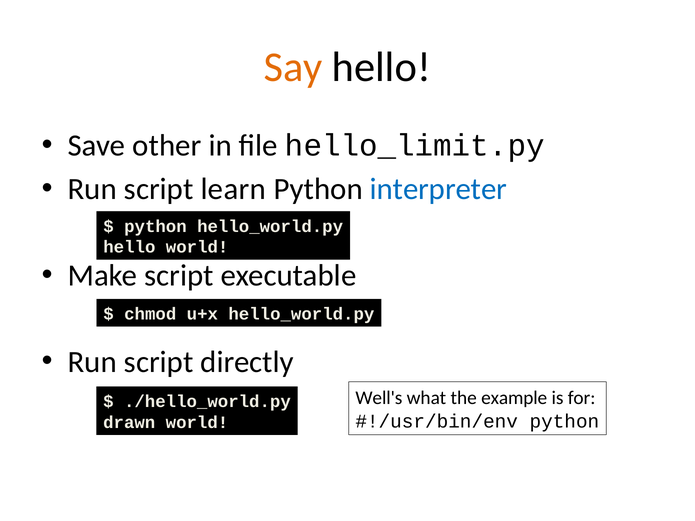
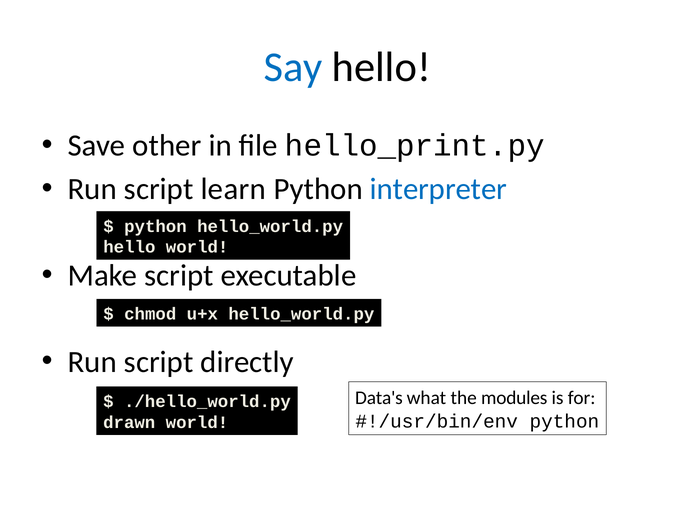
Say colour: orange -> blue (293, 67)
hello_limit.py: hello_limit.py -> hello_print.py (415, 146)
Well's: Well's -> Data's (379, 398)
example: example -> modules (514, 398)
